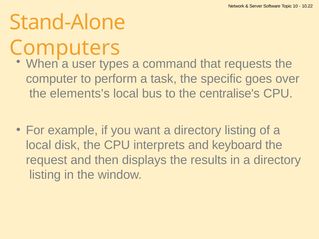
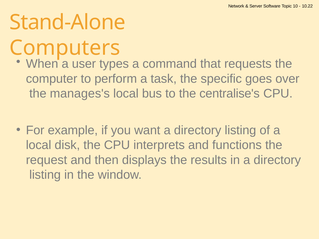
elements's: elements's -> manages's (80, 94)
keyboard: keyboard -> functions (237, 145)
